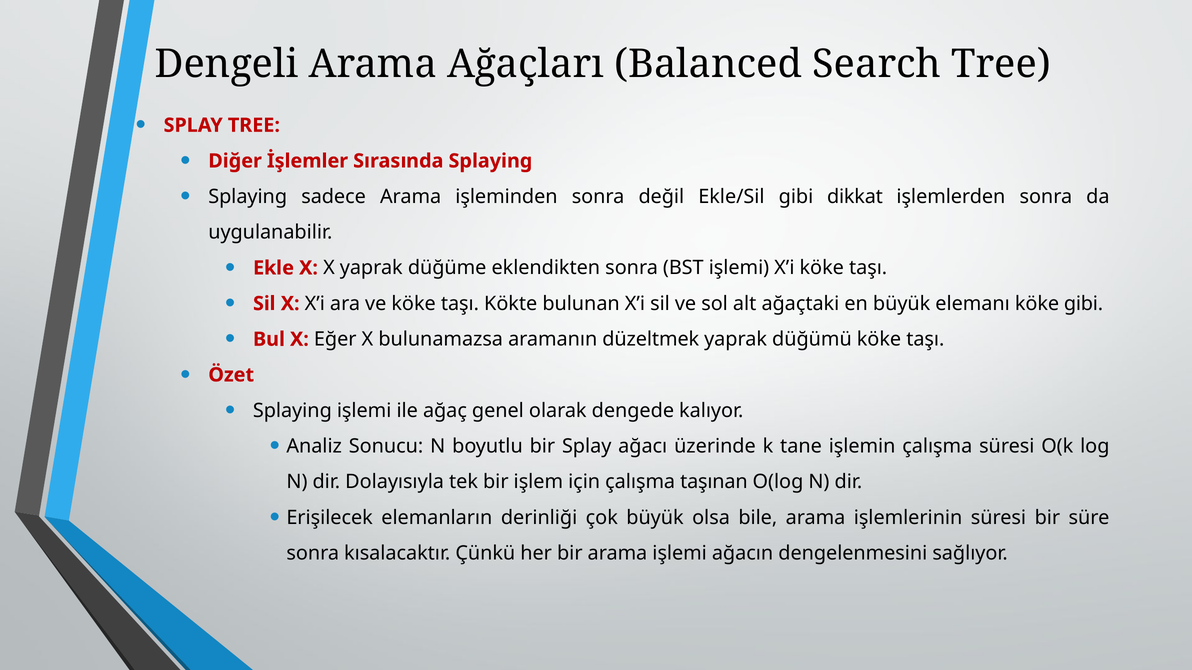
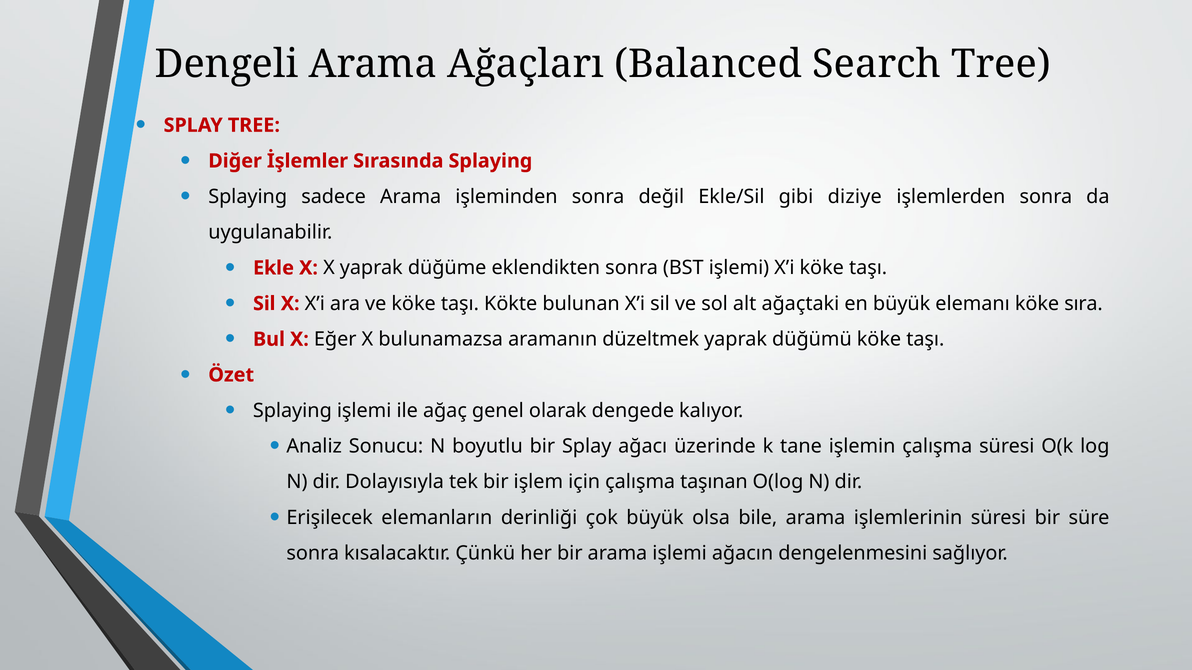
dikkat: dikkat -> diziye (855, 197)
köke gibi: gibi -> sıra (1083, 304)
